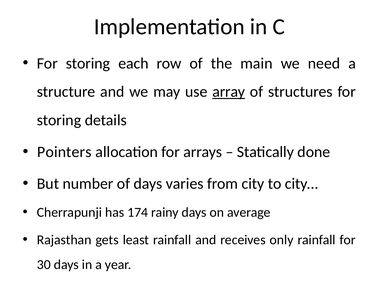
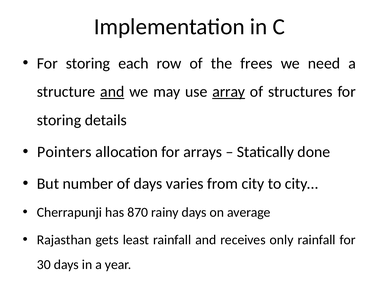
main: main -> frees (256, 63)
and underline: none -> present (112, 92)
174: 174 -> 870 (138, 213)
